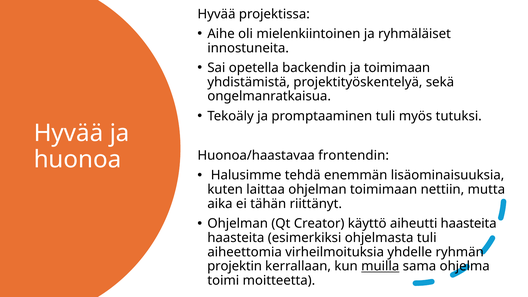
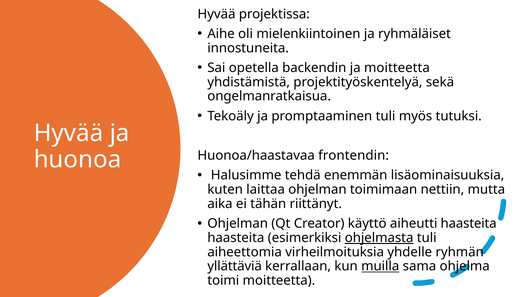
ja toimimaan: toimimaan -> moitteetta (397, 68)
ohjelmasta underline: none -> present (379, 238)
projektin: projektin -> yllättäviä (235, 266)
